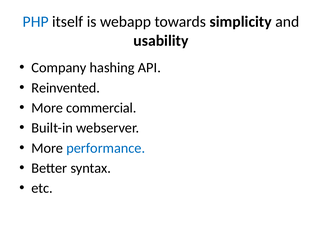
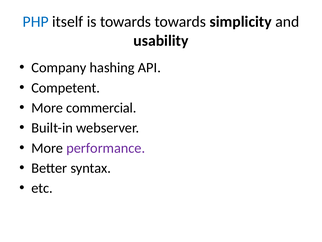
is webapp: webapp -> towards (126, 22)
Reinvented: Reinvented -> Competent (66, 88)
performance colour: blue -> purple (106, 148)
